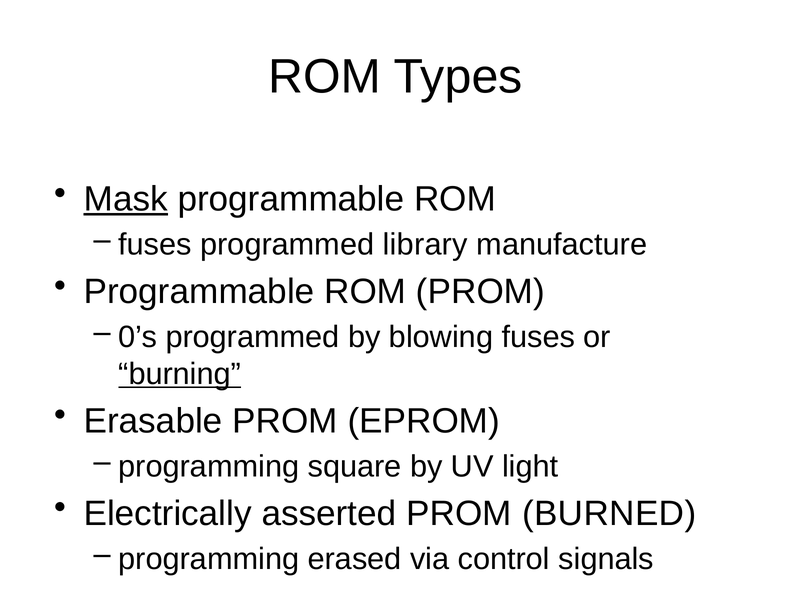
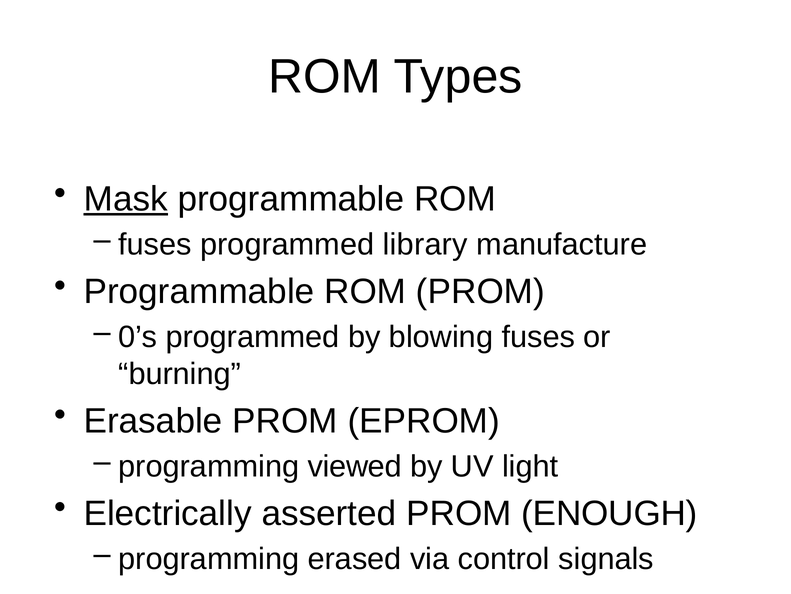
burning underline: present -> none (180, 374)
square: square -> viewed (355, 466)
BURNED: BURNED -> ENOUGH (609, 513)
